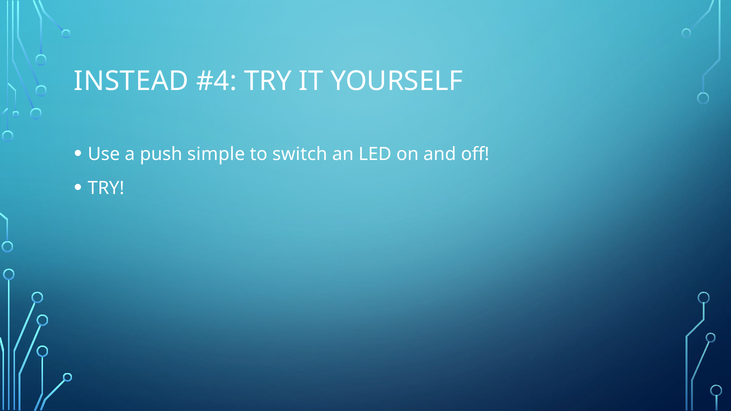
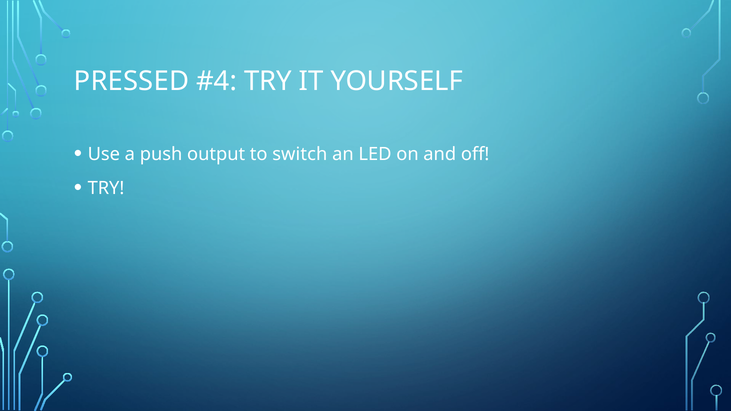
INSTEAD: INSTEAD -> PRESSED (131, 81)
simple: simple -> output (216, 154)
